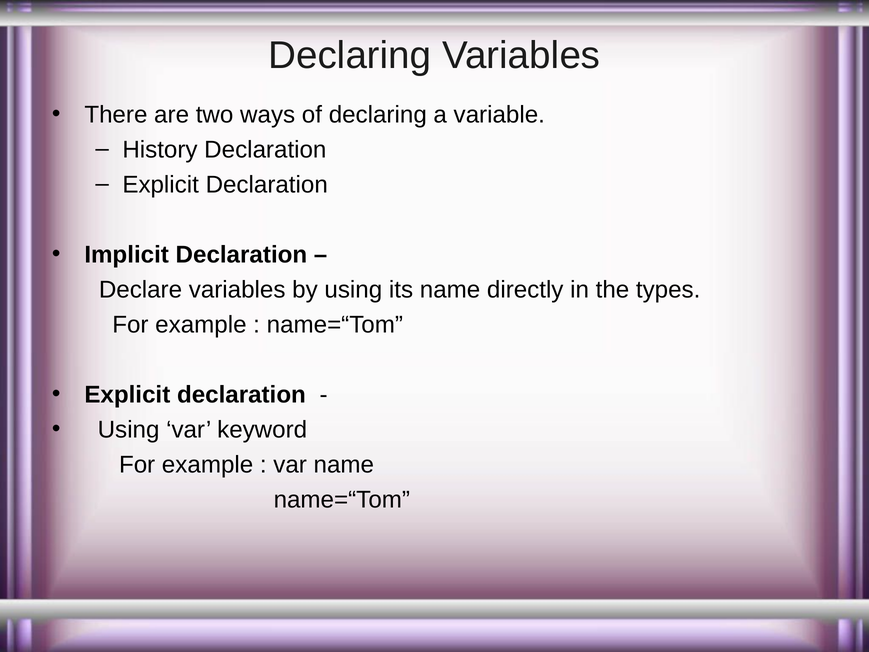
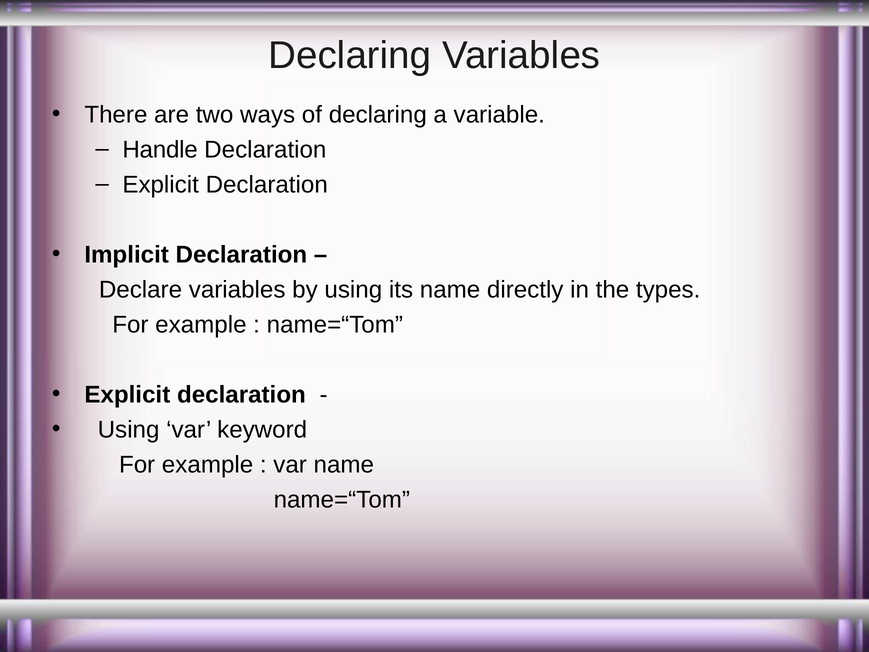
History: History -> Handle (160, 150)
